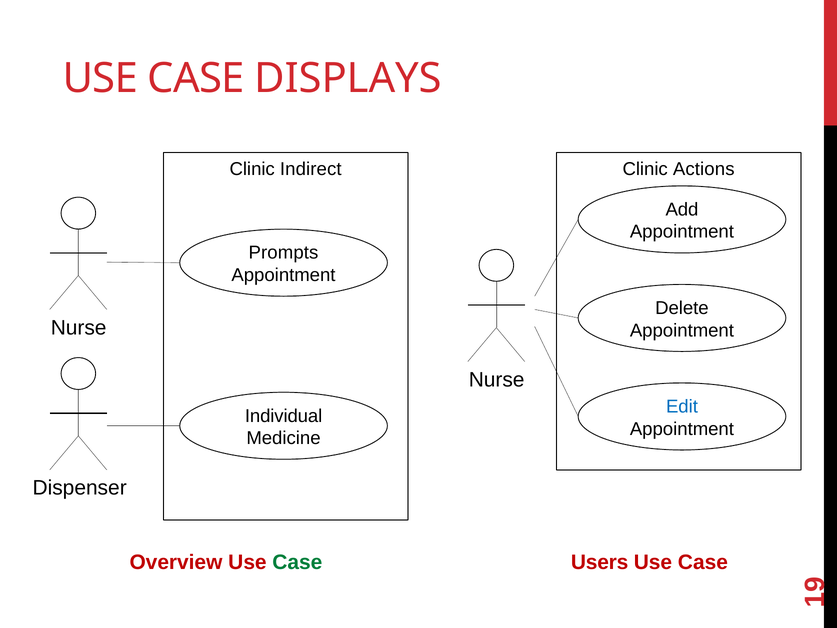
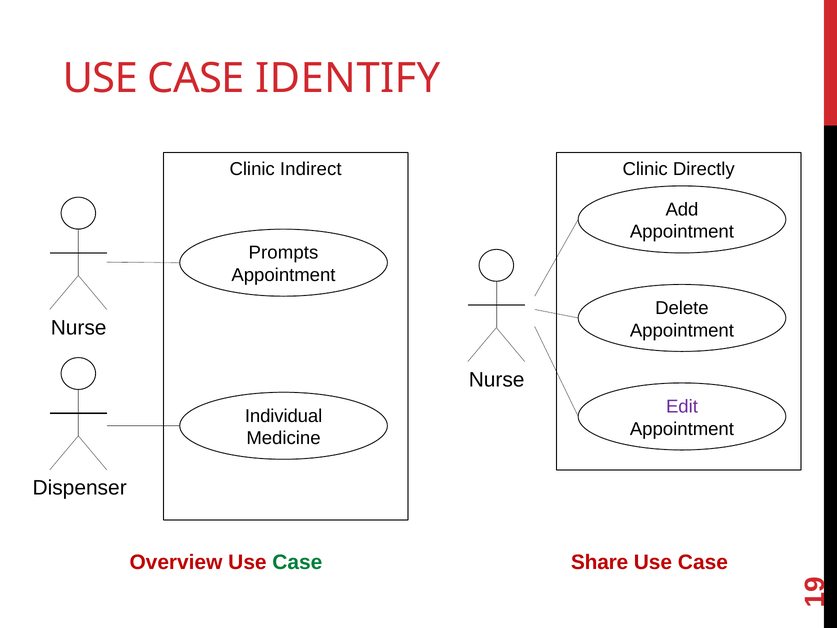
DISPLAYS: DISPLAYS -> IDENTIFY (348, 78)
Actions: Actions -> Directly (704, 169)
Edit colour: blue -> purple (682, 406)
Users: Users -> Share (600, 562)
